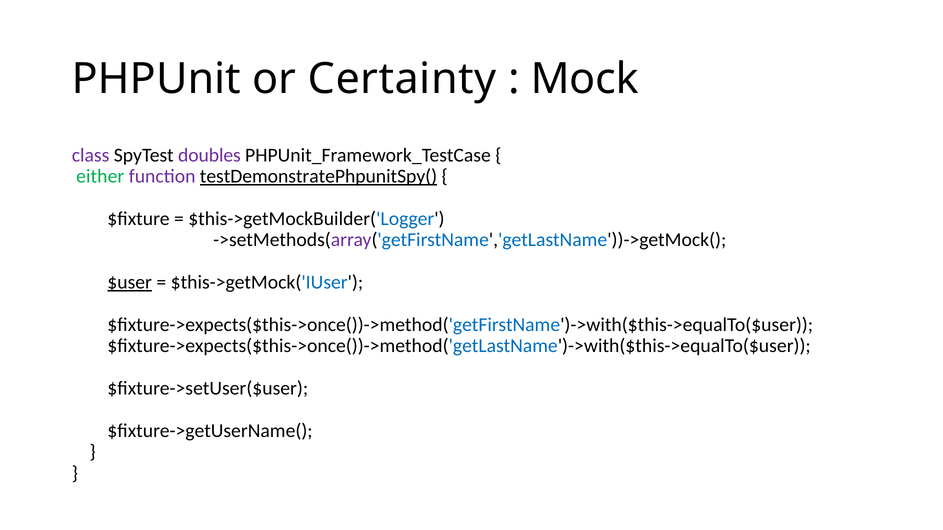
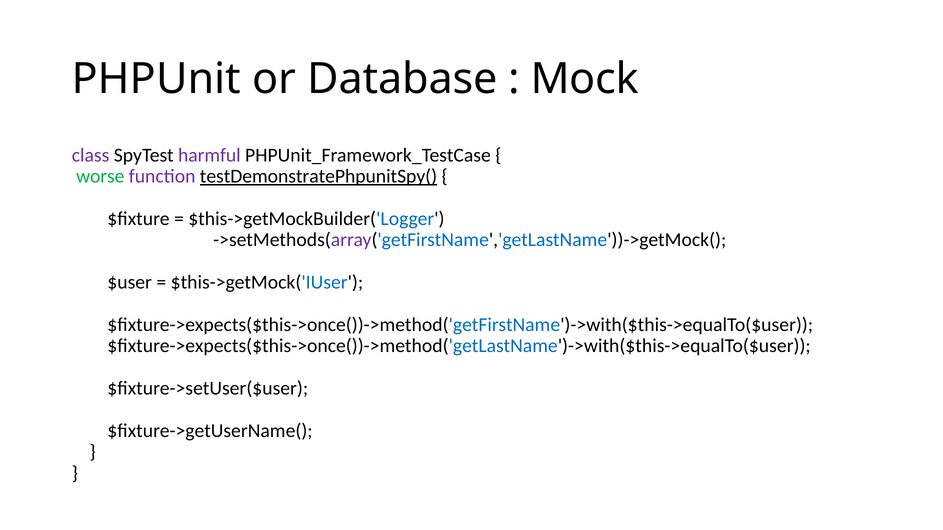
Certainty: Certainty -> Database (402, 79)
doubles: doubles -> harmful (209, 155)
either: either -> worse (100, 176)
$user underline: present -> none (130, 282)
